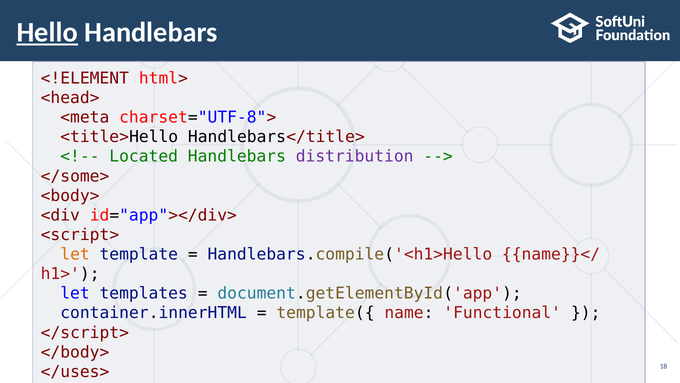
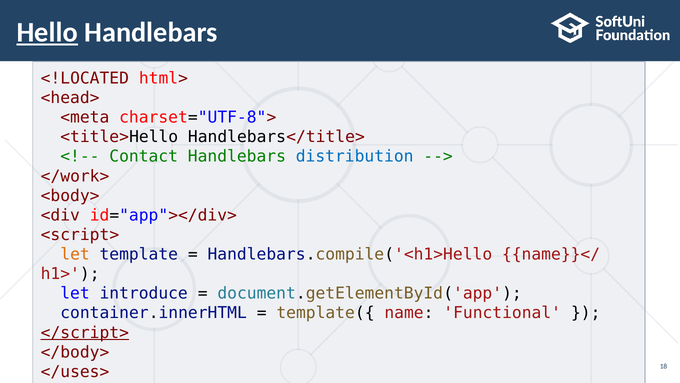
<!ELEMENT: <!ELEMENT -> <!LOCATED (85, 78)
Located: Located -> Contact (144, 156)
distribution colour: purple -> blue (355, 156)
</some>: </some> -> </work> (75, 176)
templates: templates -> introduce (144, 293)
</script> underline: none -> present (85, 332)
